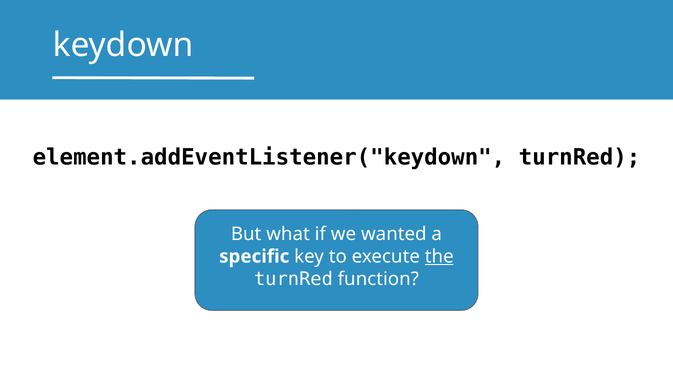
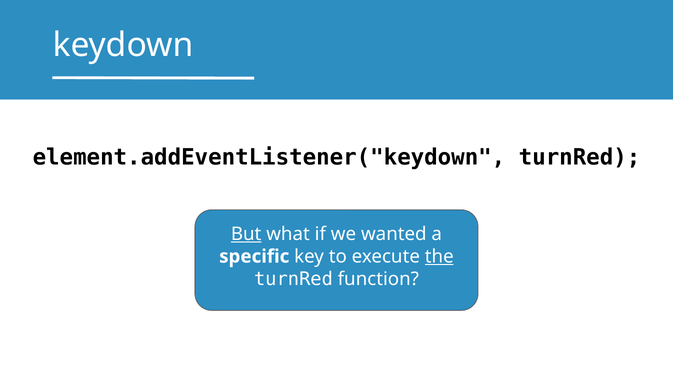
But underline: none -> present (246, 234)
